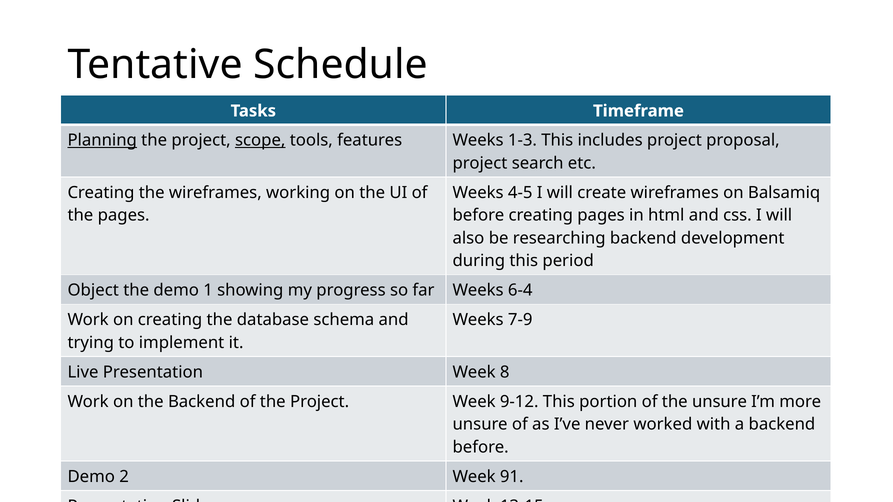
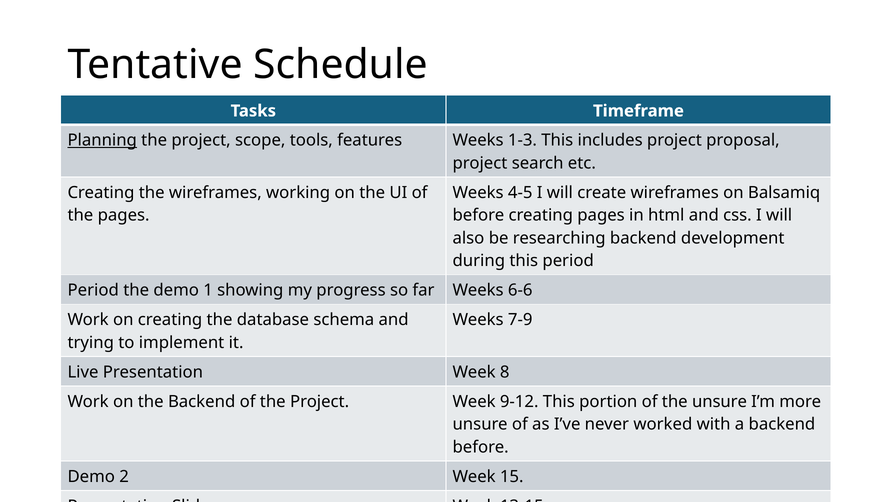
scope underline: present -> none (260, 141)
Object: Object -> Period (93, 291)
6-4: 6-4 -> 6-6 (520, 291)
91: 91 -> 15 (512, 477)
